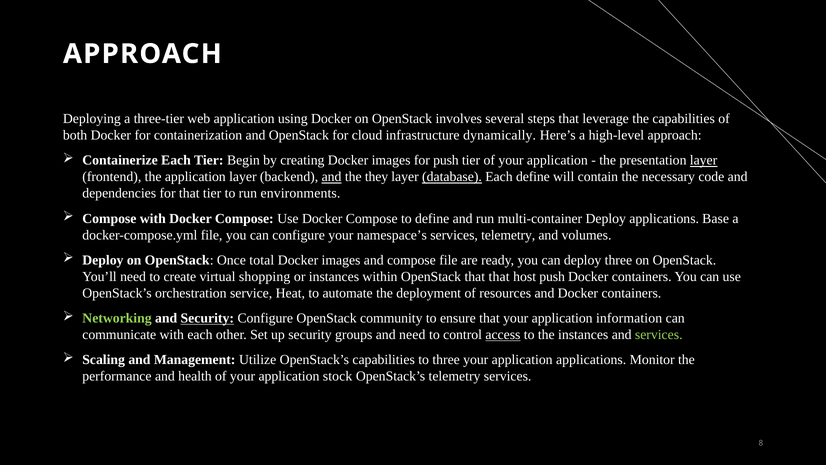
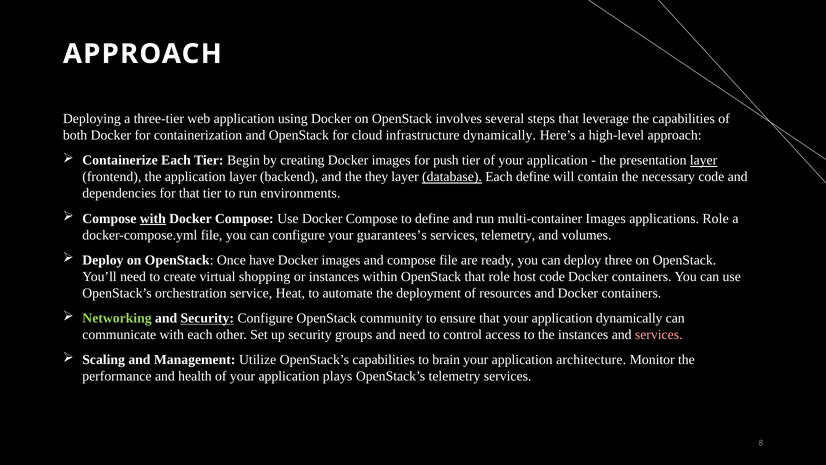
and underline: present -> none (332, 177)
with underline: none -> present (153, 218)
multi-container Deploy: Deploy -> Images (606, 218)
applications Base: Base -> Role (716, 218)
namespace’s: namespace’s -> guarantees’s (392, 235)
total: total -> have (262, 260)
that that: that -> role (499, 276)
host push: push -> code (552, 276)
application information: information -> dynamically (629, 318)
access underline: present -> none (503, 335)
services colour: light green -> pink (659, 335)
to three: three -> brain (446, 360)
application applications: applications -> architecture (591, 360)
stock: stock -> plays (338, 376)
